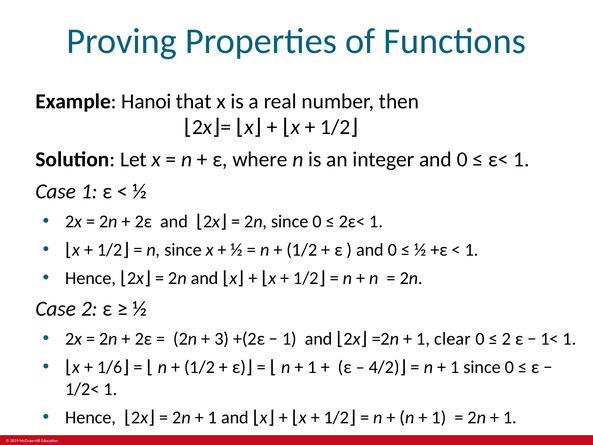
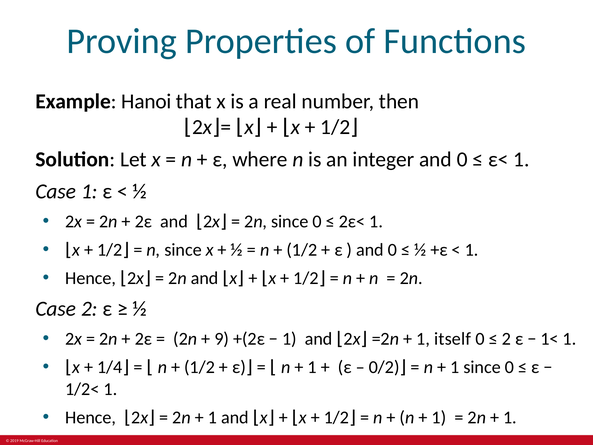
3: 3 -> 9 (222, 339)
clear: clear -> itself (453, 339)
1/6: 1/6 -> 1/4 (110, 367)
4/2: 4/2 -> 0/2 (384, 367)
